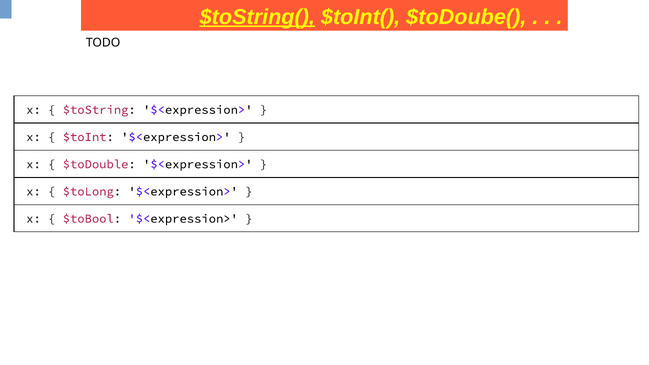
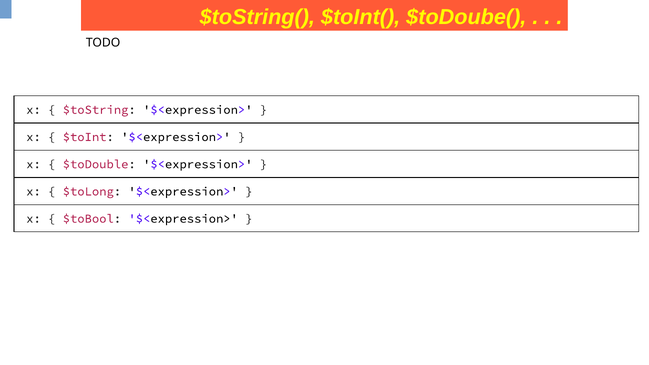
$toString( underline: present -> none (257, 17)
